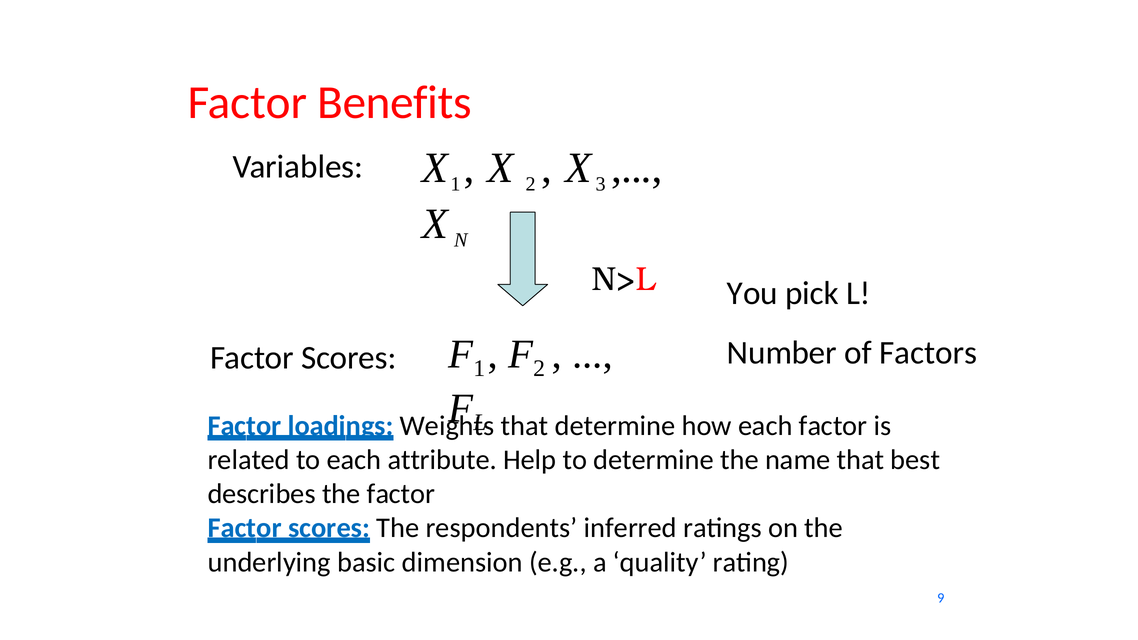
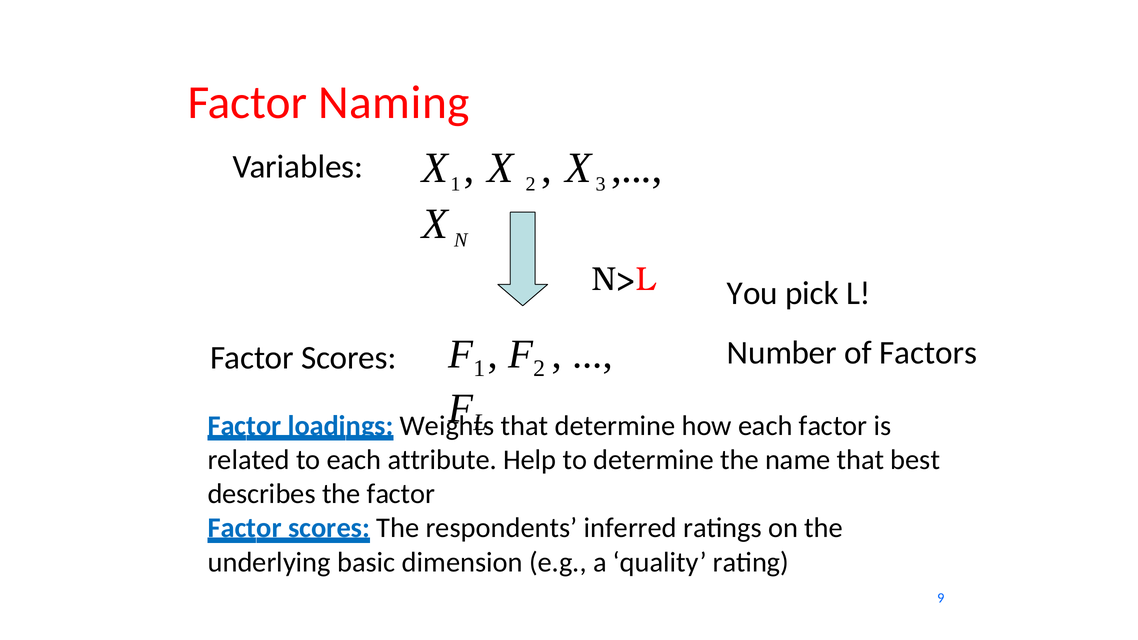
Benefits: Benefits -> Naming (394, 103)
